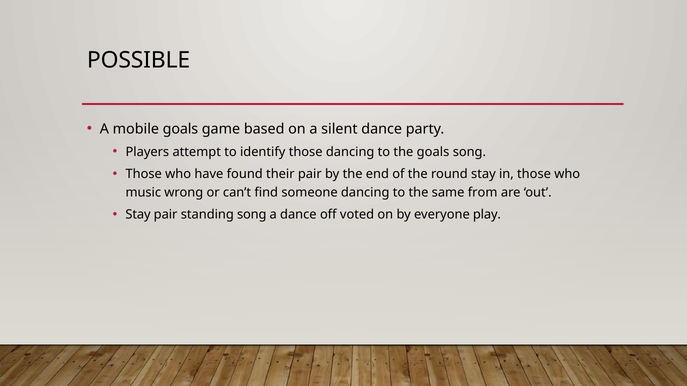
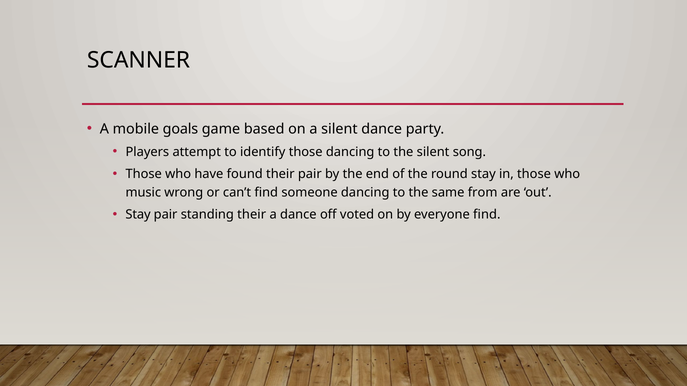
POSSIBLE: POSSIBLE -> SCANNER (139, 60)
the goals: goals -> silent (433, 152)
standing song: song -> their (252, 215)
everyone play: play -> find (487, 215)
